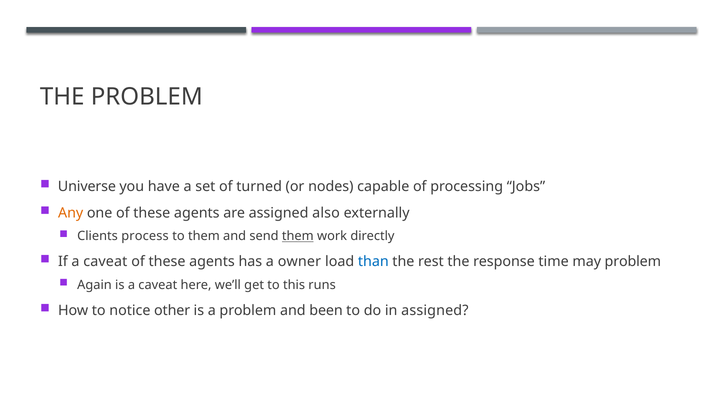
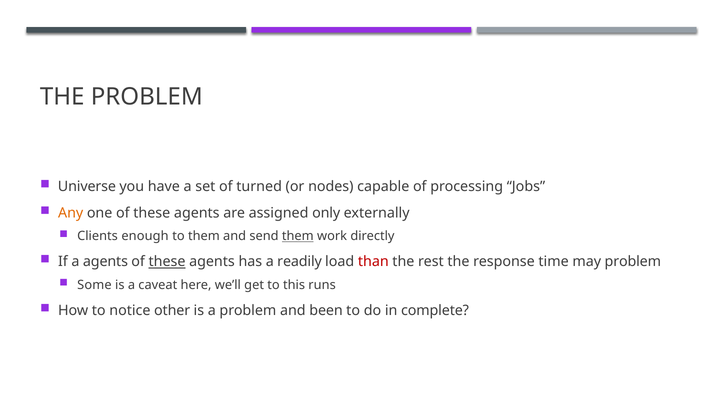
also: also -> only (326, 213)
process: process -> enough (145, 236)
If a caveat: caveat -> agents (105, 262)
these underline: none -> present (167, 262)
owner: owner -> readily (300, 262)
than colour: blue -> red (373, 262)
Again: Again -> Some (94, 285)
in assigned: assigned -> complete (435, 310)
